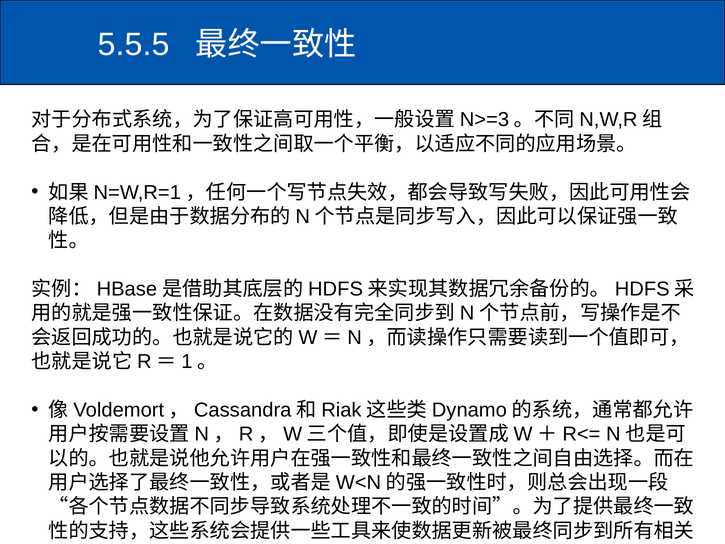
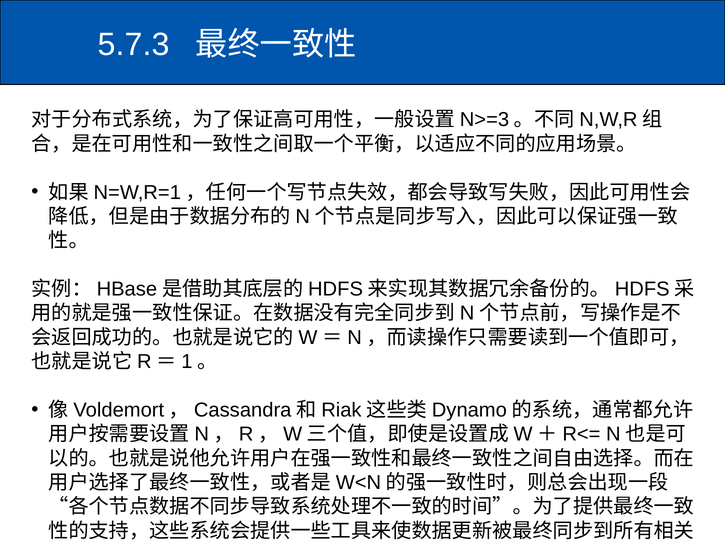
5.5.5: 5.5.5 -> 5.7.3 (134, 45)
